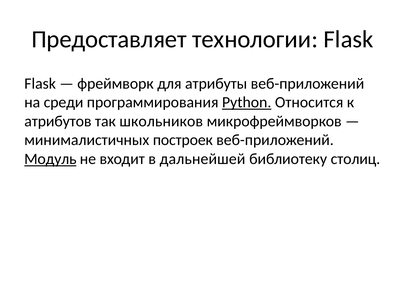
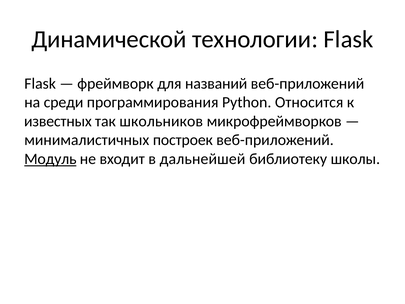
Предоставляет: Предоставляет -> Динамической (109, 39)
атрибуты: атрибуты -> названий (216, 83)
Python underline: present -> none (247, 102)
атрибутов: атрибутов -> известных (58, 121)
столиц: столиц -> школы (355, 159)
